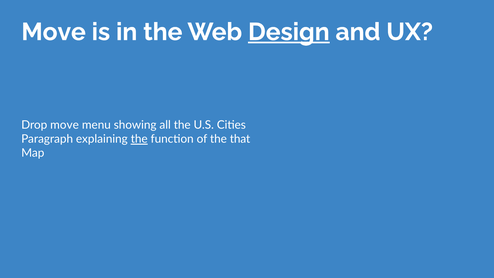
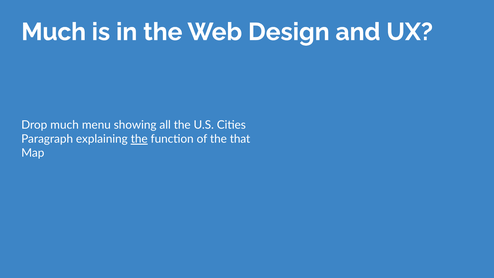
Move: Move -> Much (54, 32)
Design underline: present -> none (289, 32)
Drop move: move -> much (65, 125)
